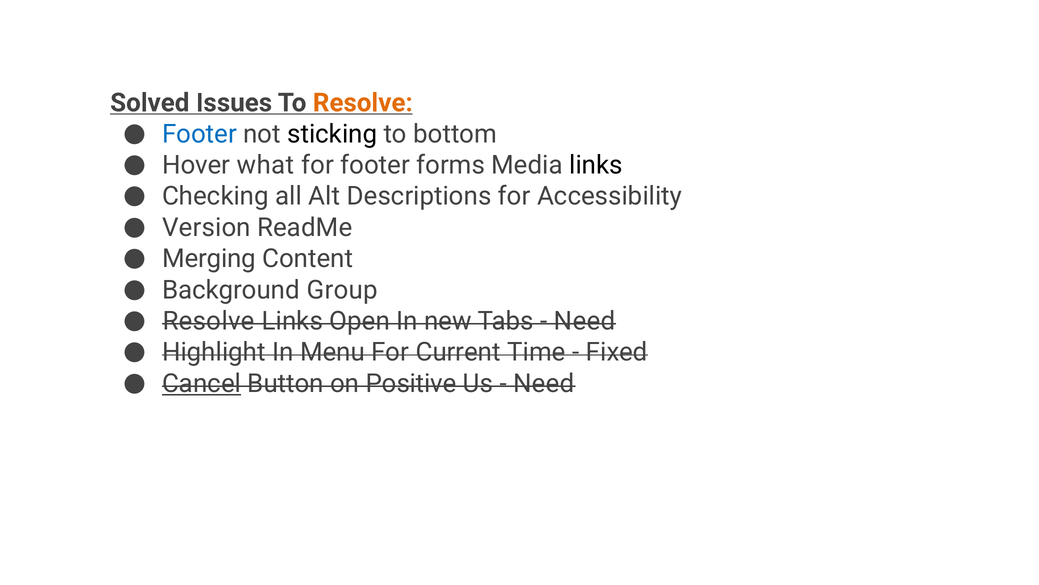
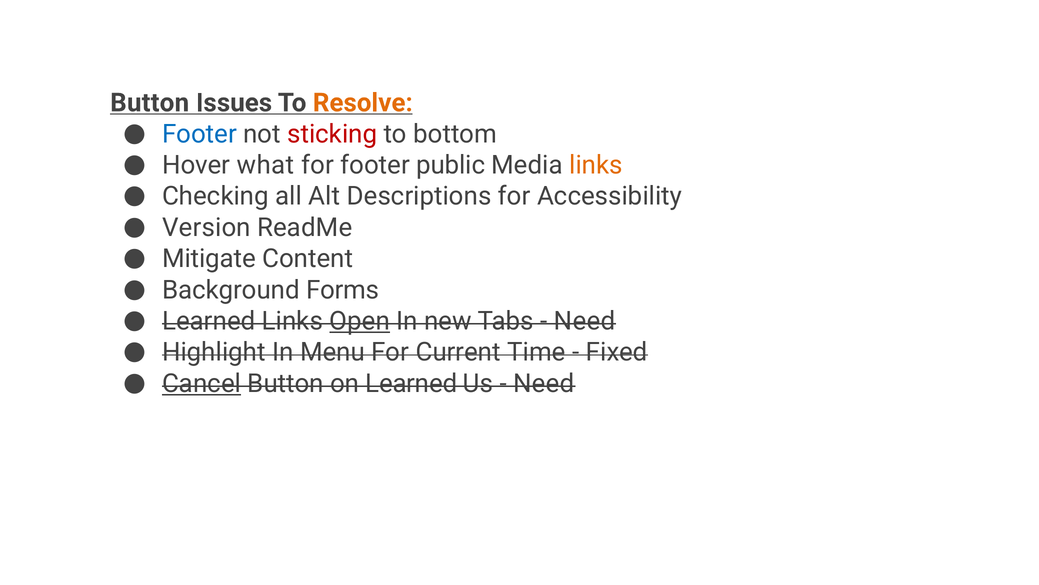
Solved: Solved -> Button (150, 103)
sticking colour: black -> red (332, 134)
forms: forms -> public (451, 165)
links colour: black -> orange (596, 165)
Merging: Merging -> Mitigate (209, 259)
Group: Group -> Forms (343, 290)
Resolve: Resolve -> Learned (209, 321)
Open underline: none -> present (360, 321)
on Positive: Positive -> Learned (411, 383)
